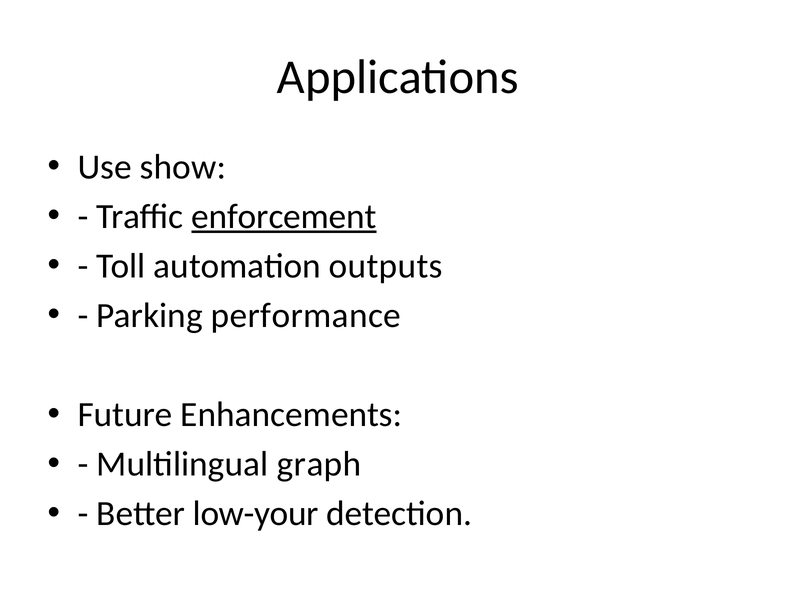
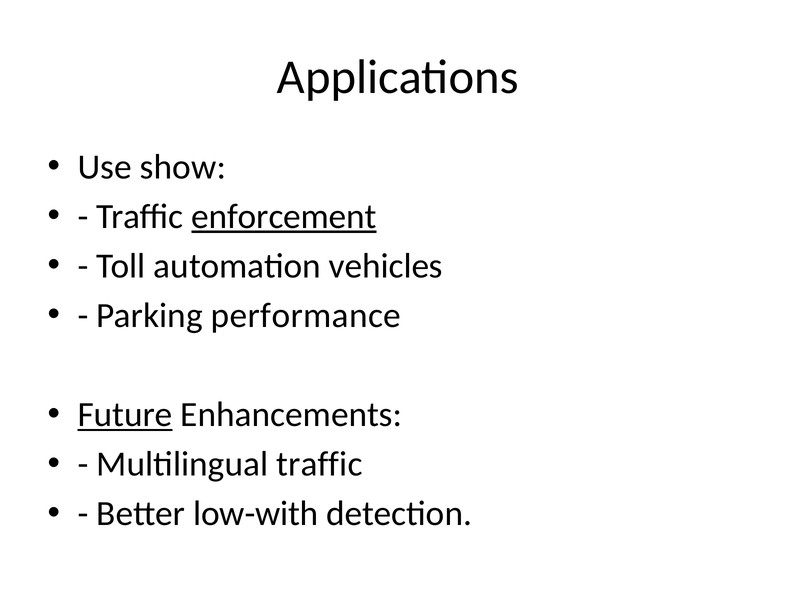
outputs: outputs -> vehicles (386, 266)
Future underline: none -> present (125, 415)
Multilingual graph: graph -> traffic (319, 464)
low-your: low-your -> low-with (256, 514)
